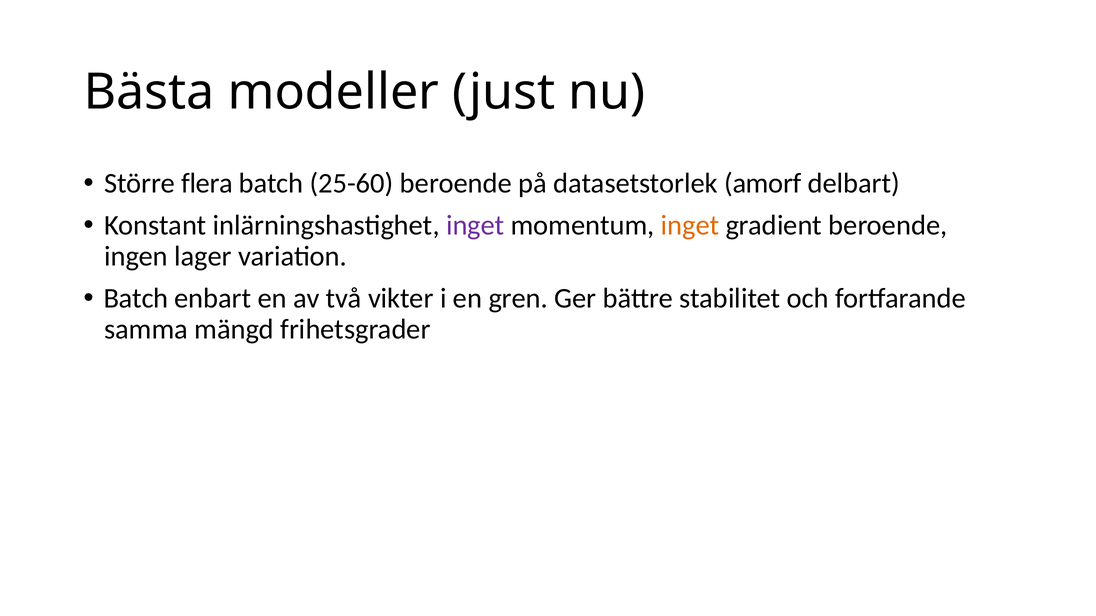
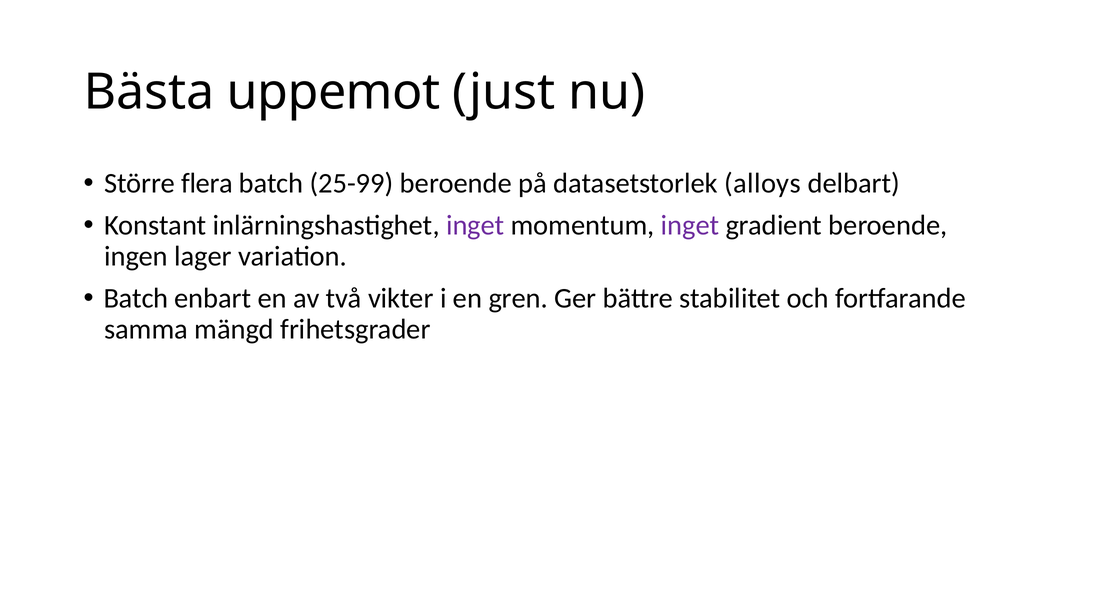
modeller: modeller -> uppemot (334, 92)
25-60: 25-60 -> 25-99 (352, 183)
amorf: amorf -> alloys (763, 183)
inget colour: orange -> purple (690, 226)
